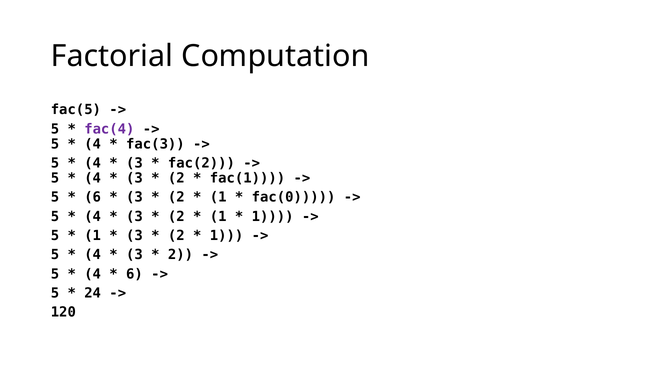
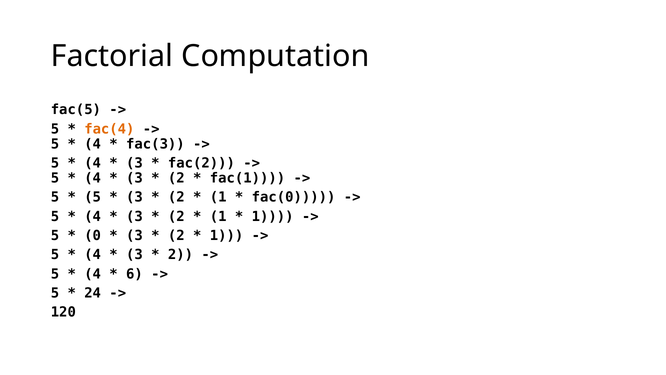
fac(4 colour: purple -> orange (109, 129)
6: 6 -> 5 (93, 197)
1: 1 -> 0 (93, 235)
